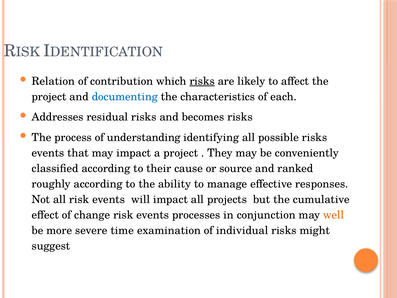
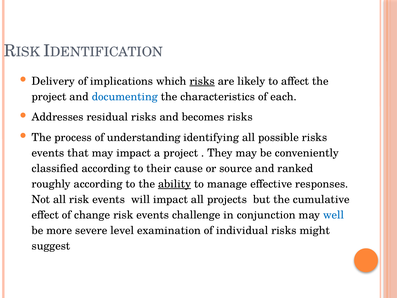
Relation: Relation -> Delivery (53, 81)
contribution: contribution -> implications (122, 81)
ability underline: none -> present (175, 184)
processes: processes -> challenge (196, 215)
well colour: orange -> blue (334, 215)
time: time -> level (122, 230)
